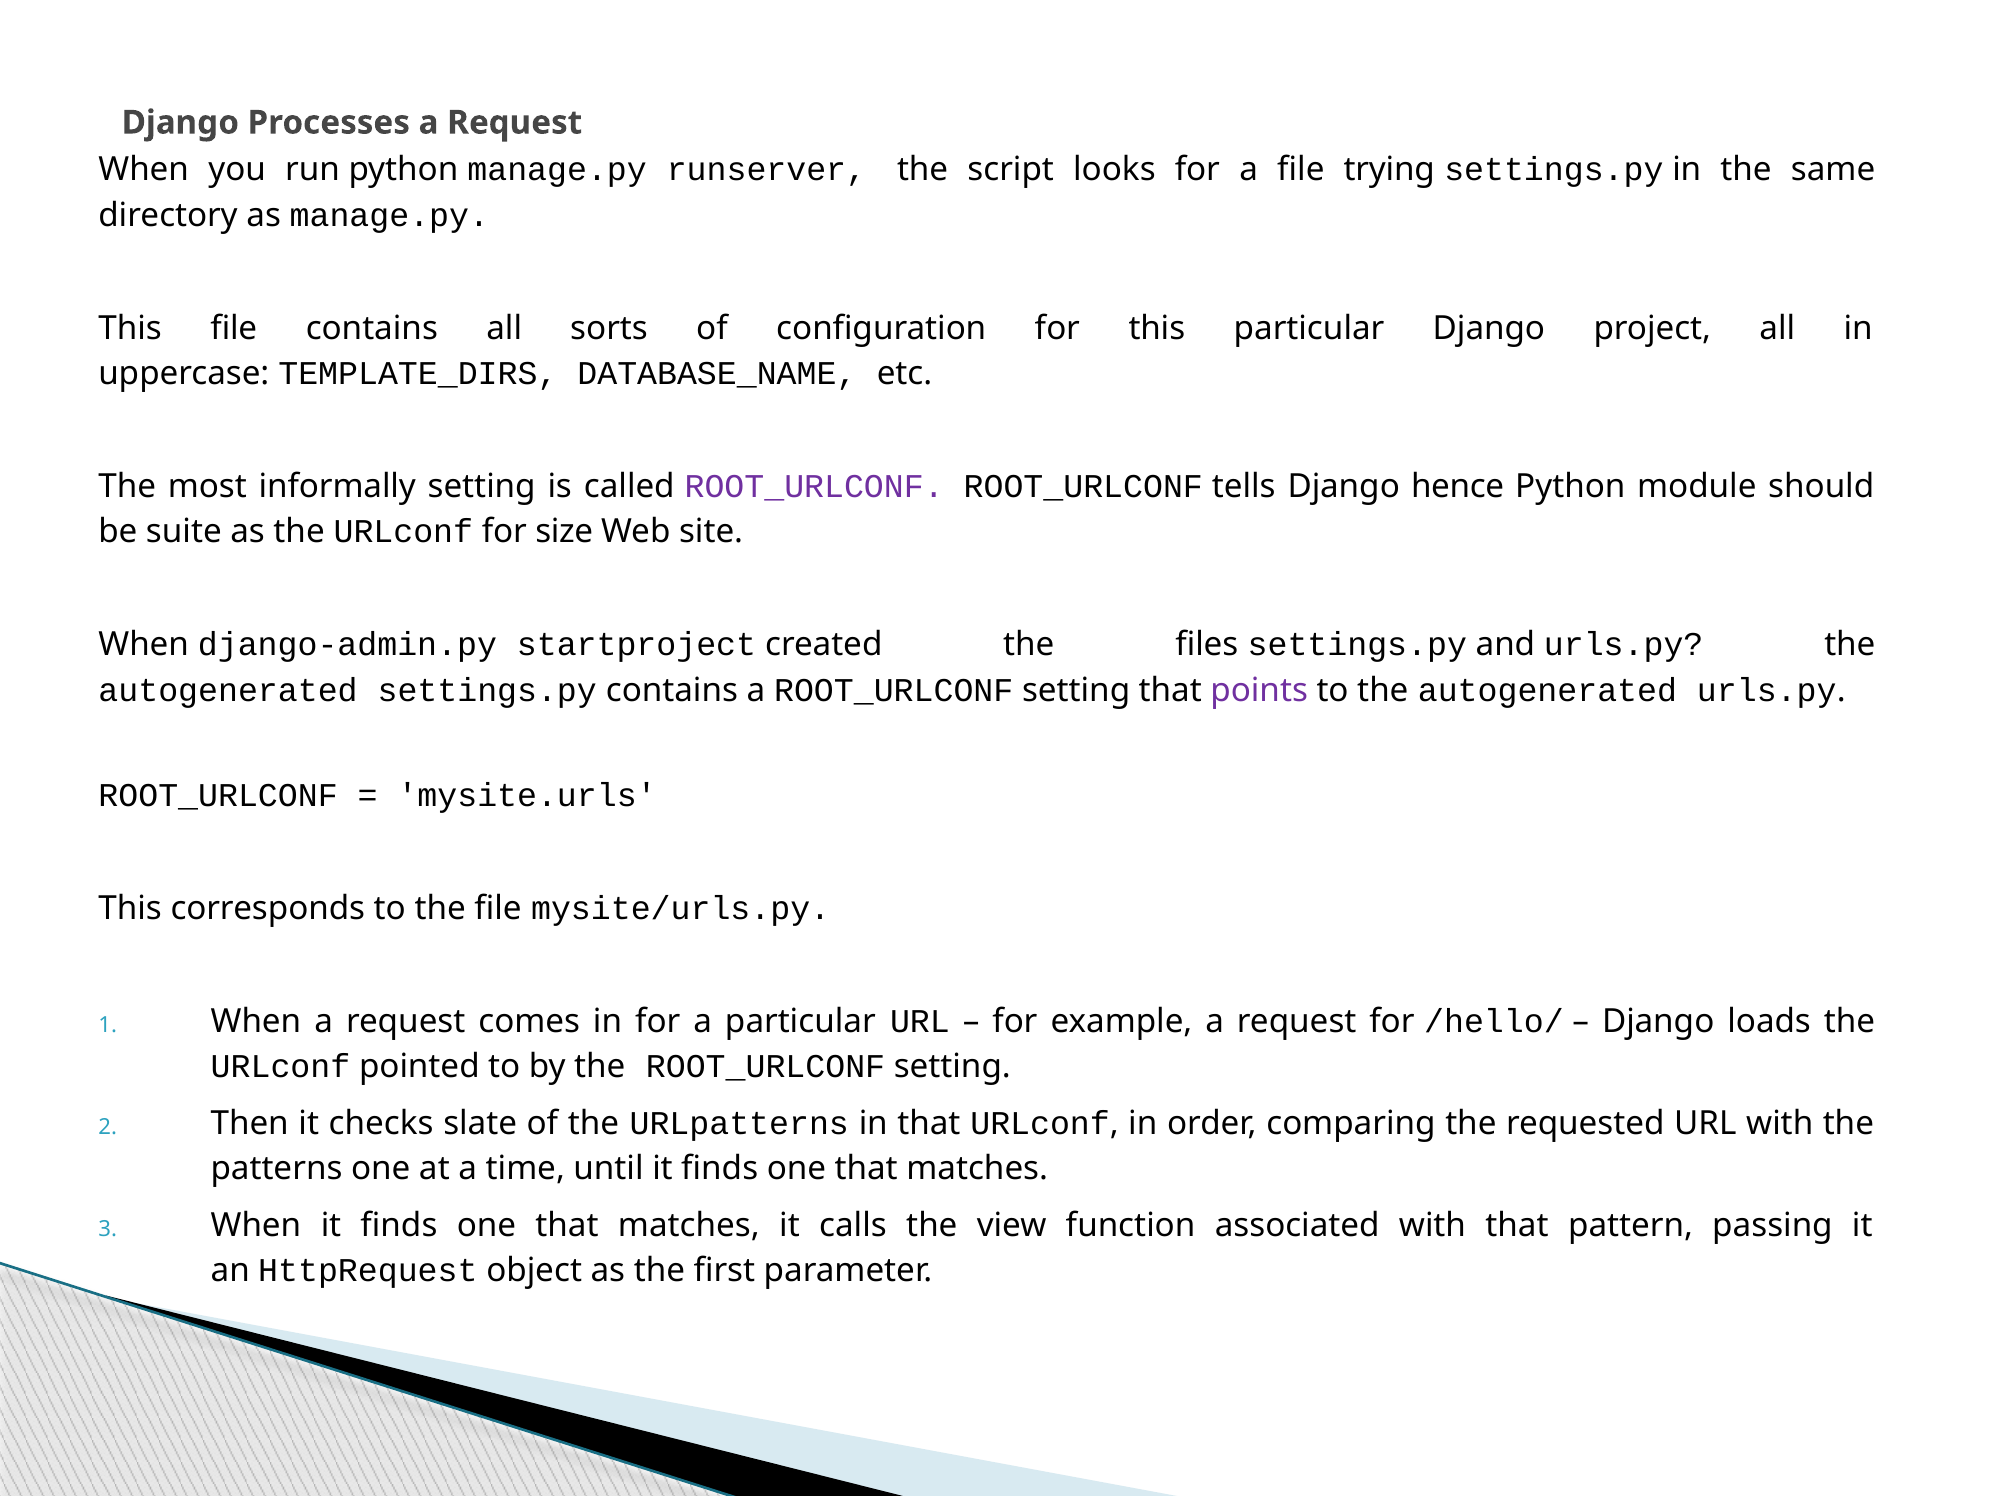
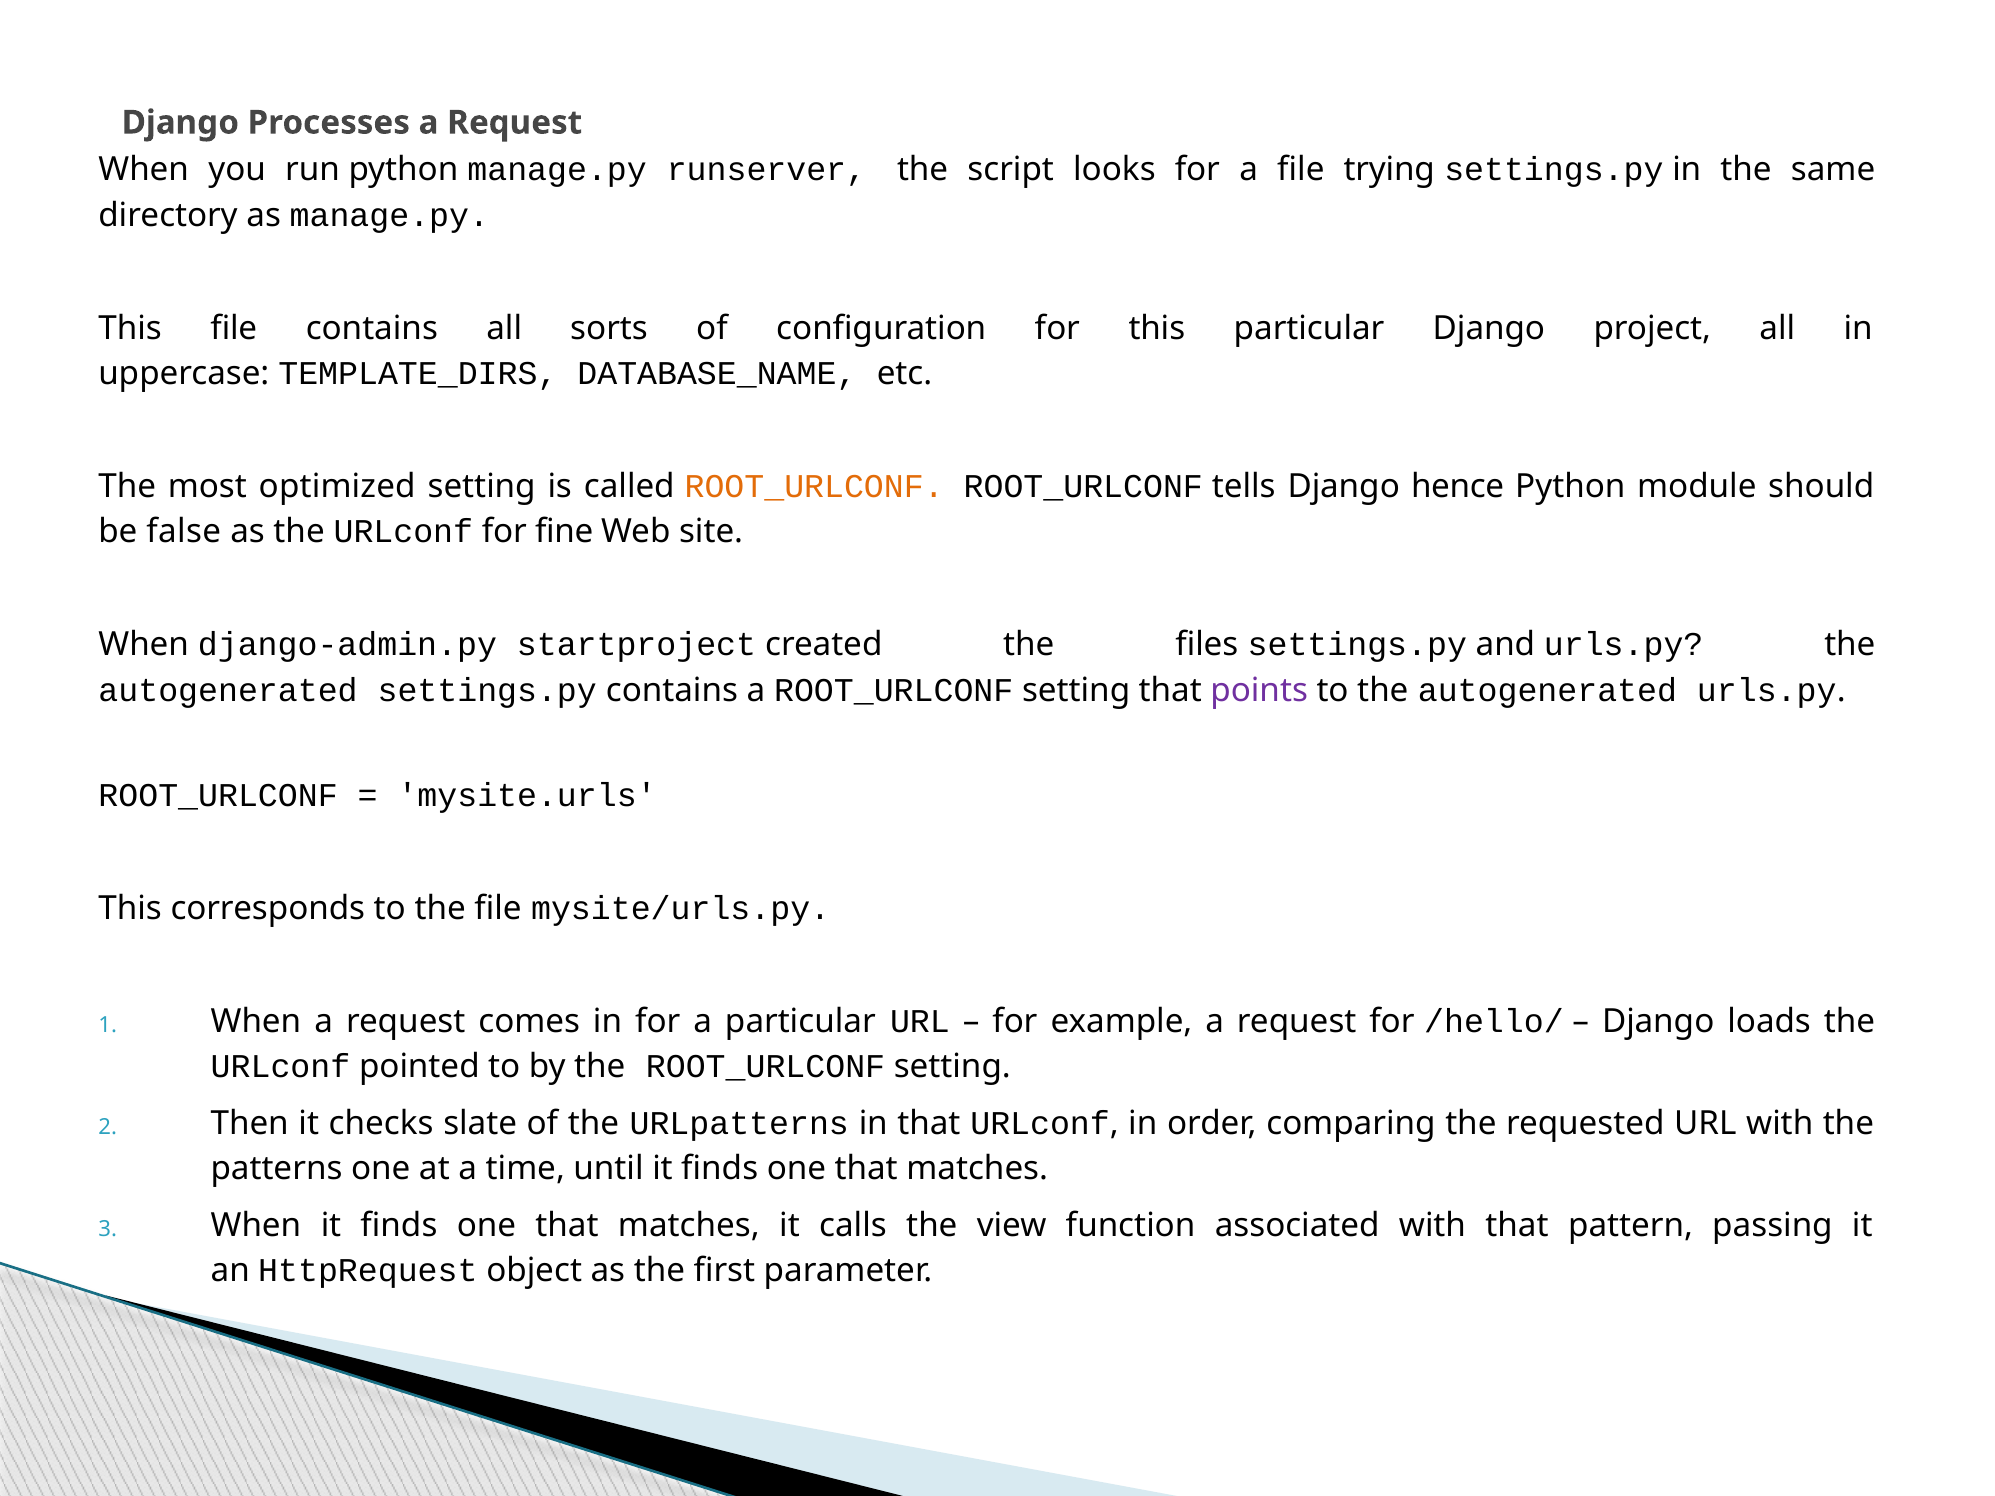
informally: informally -> optimized (337, 487)
ROOT_URLCONF colour: purple -> orange (814, 487)
suite: suite -> false (184, 532)
size: size -> fine (564, 532)
